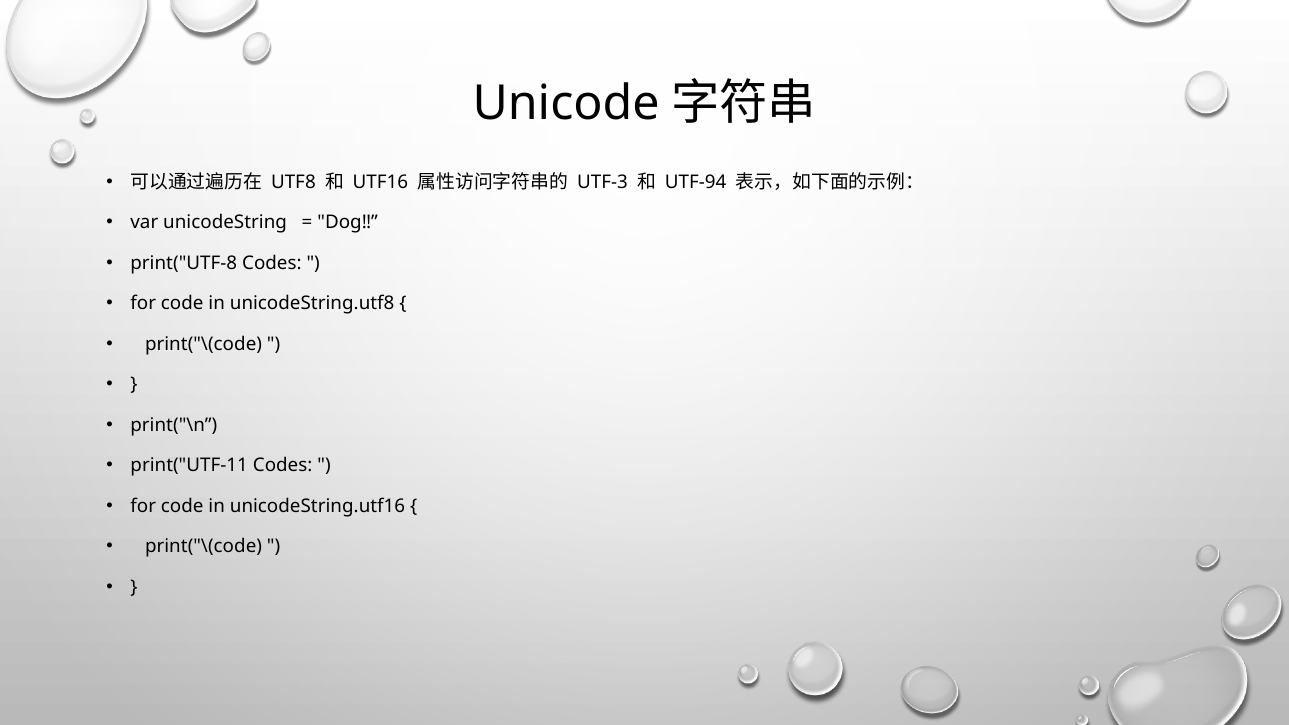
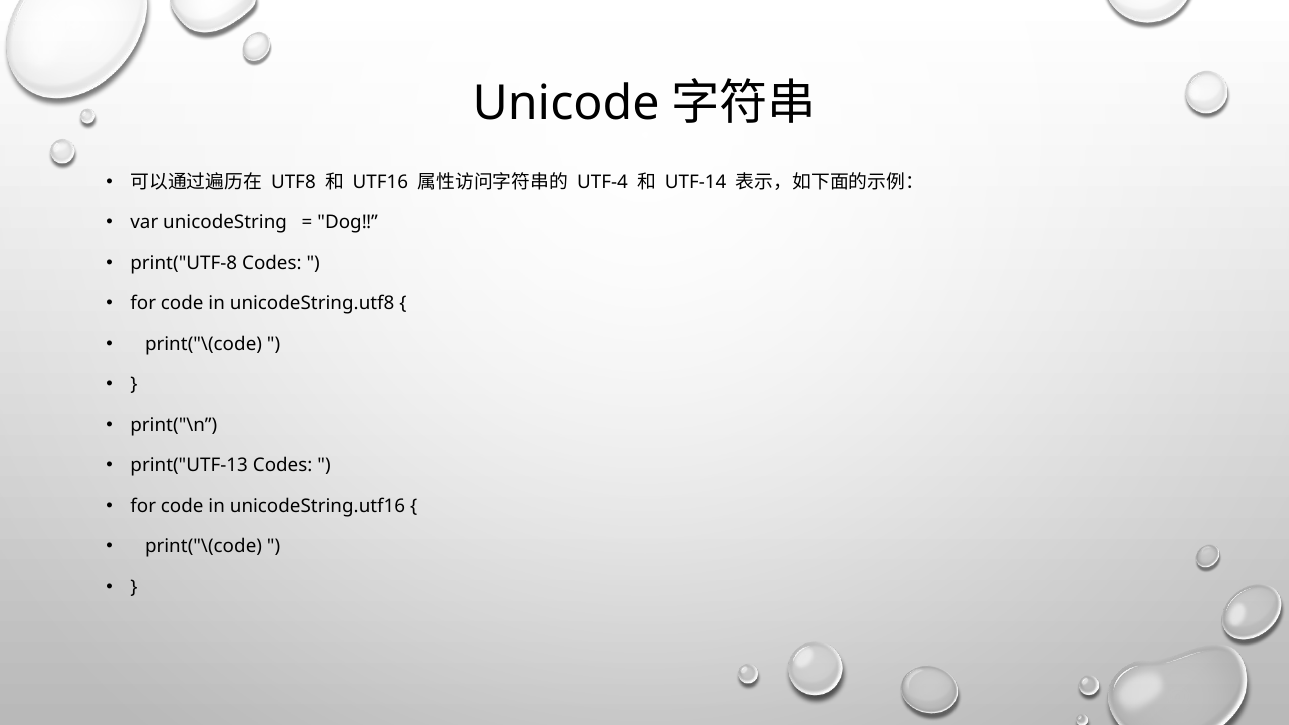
UTF-3: UTF-3 -> UTF-4 (602, 182)
UTF-94: UTF-94 -> UTF-14 (696, 182)
print("UTF-11: print("UTF-11 -> print("UTF-13 (189, 466)
